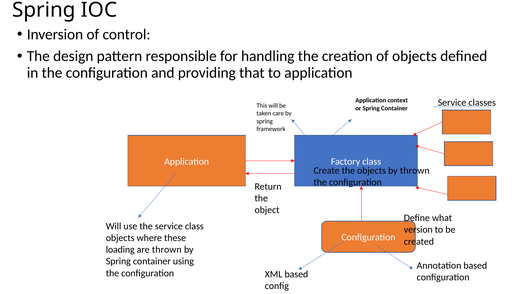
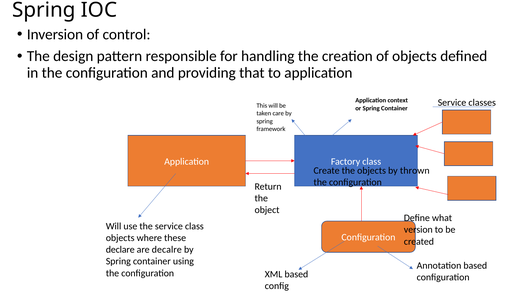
loading: loading -> declare (120, 249)
are thrown: thrown -> decalre (167, 249)
